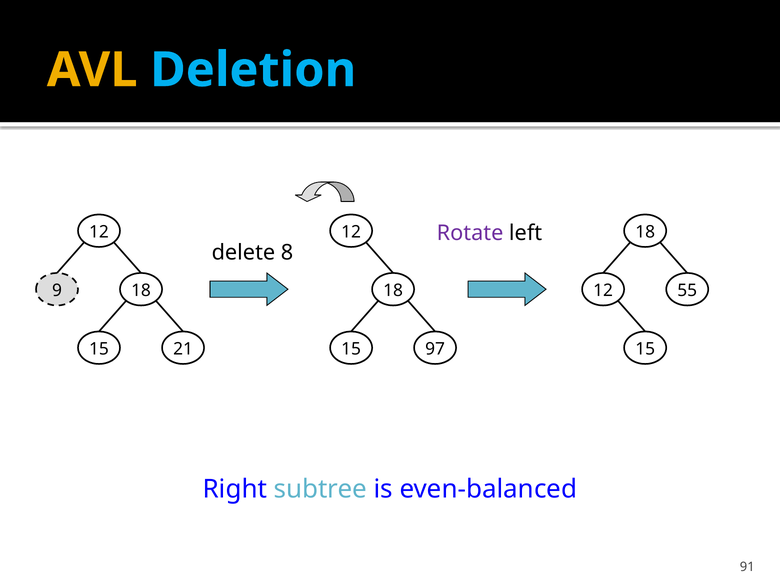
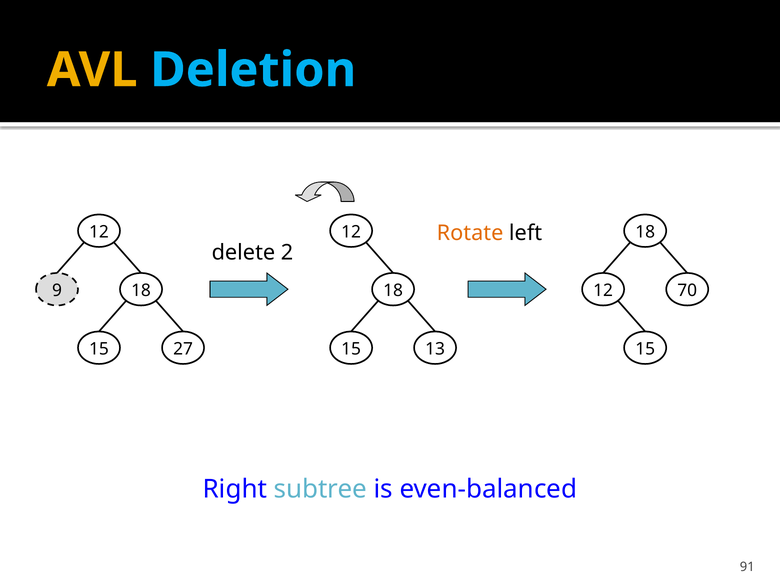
Rotate colour: purple -> orange (470, 233)
8: 8 -> 2 (287, 252)
55: 55 -> 70 (687, 290)
21: 21 -> 27 (183, 349)
97: 97 -> 13 (435, 349)
